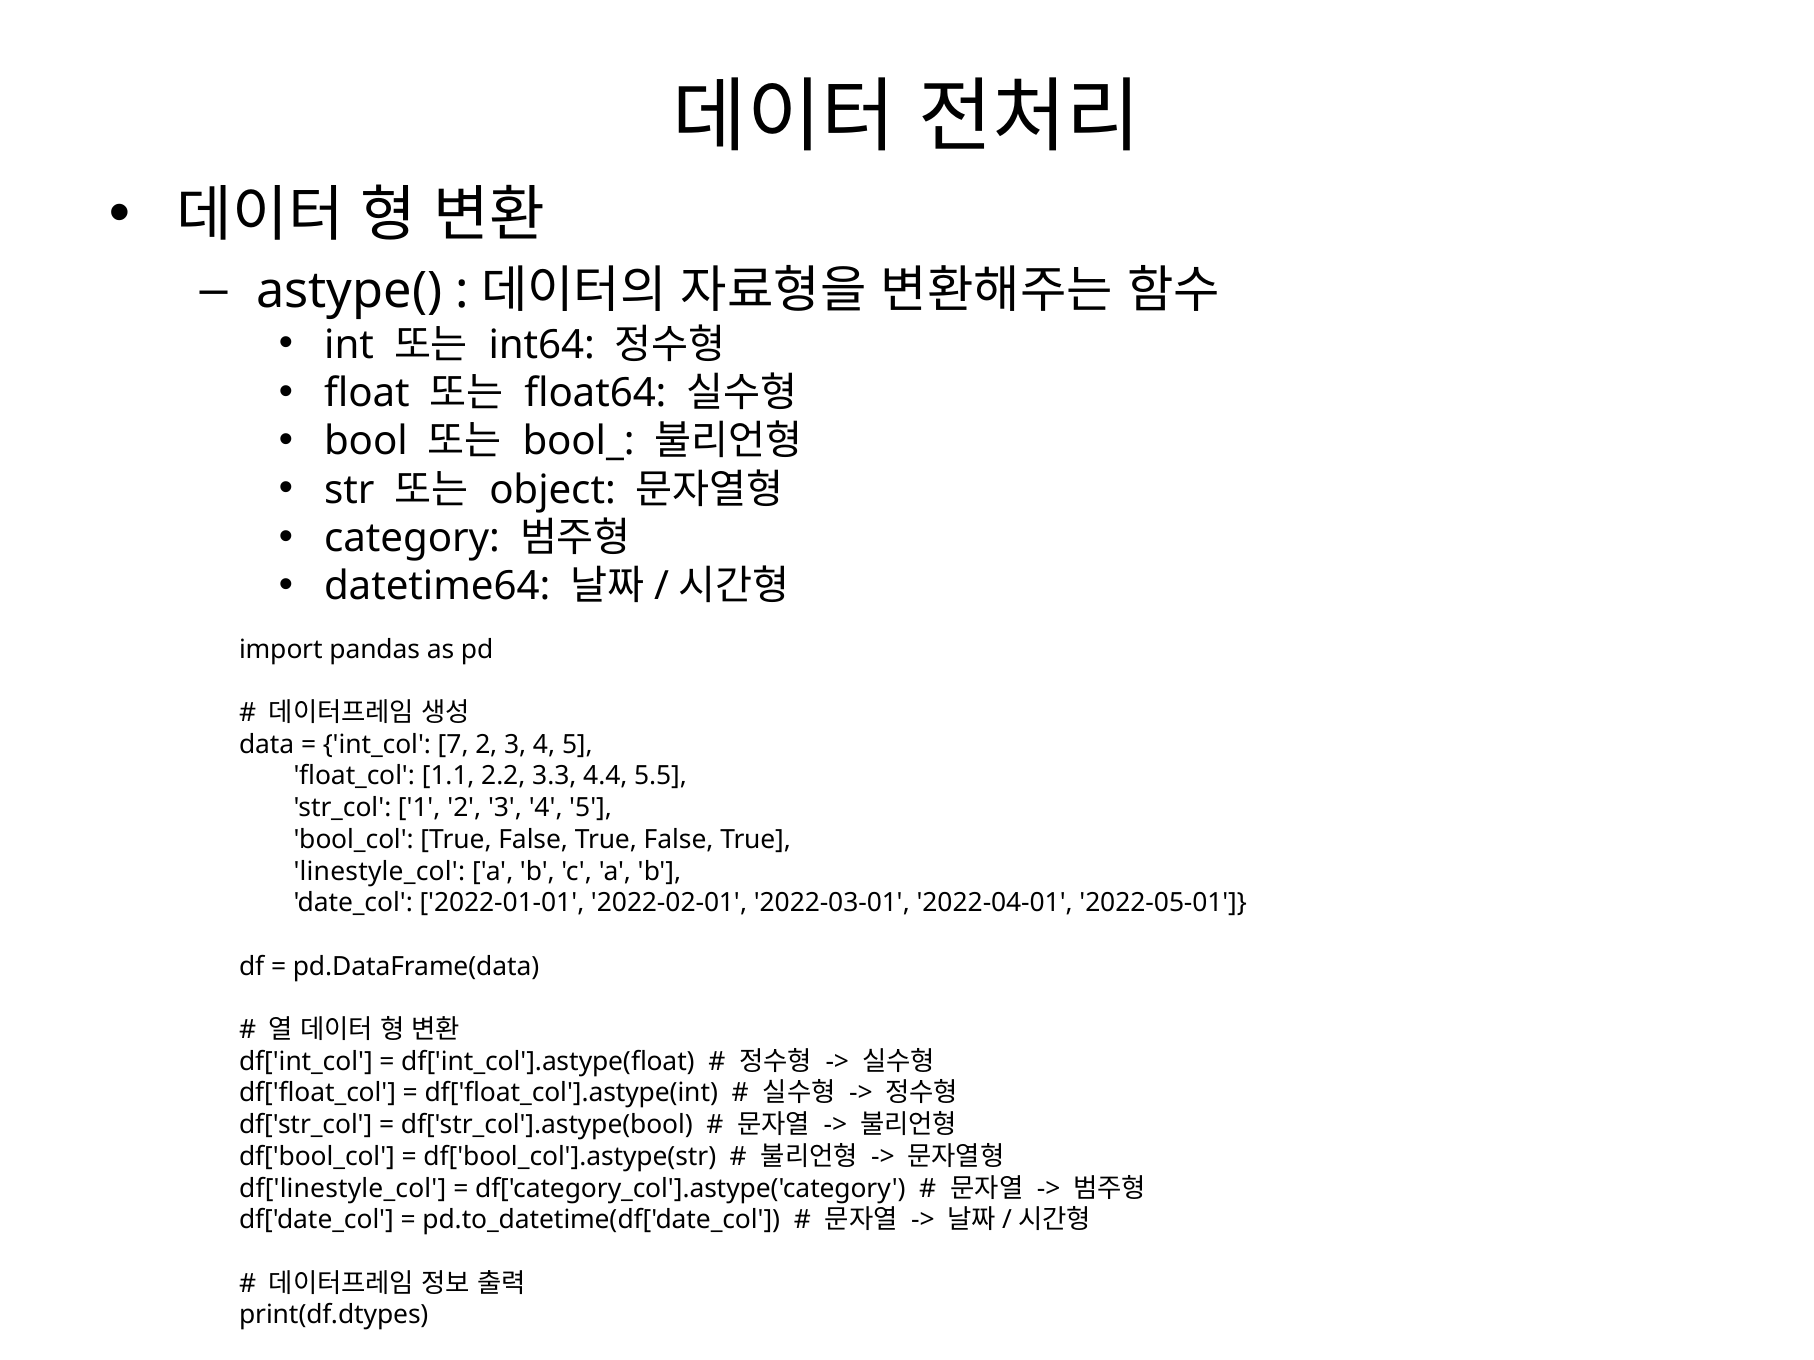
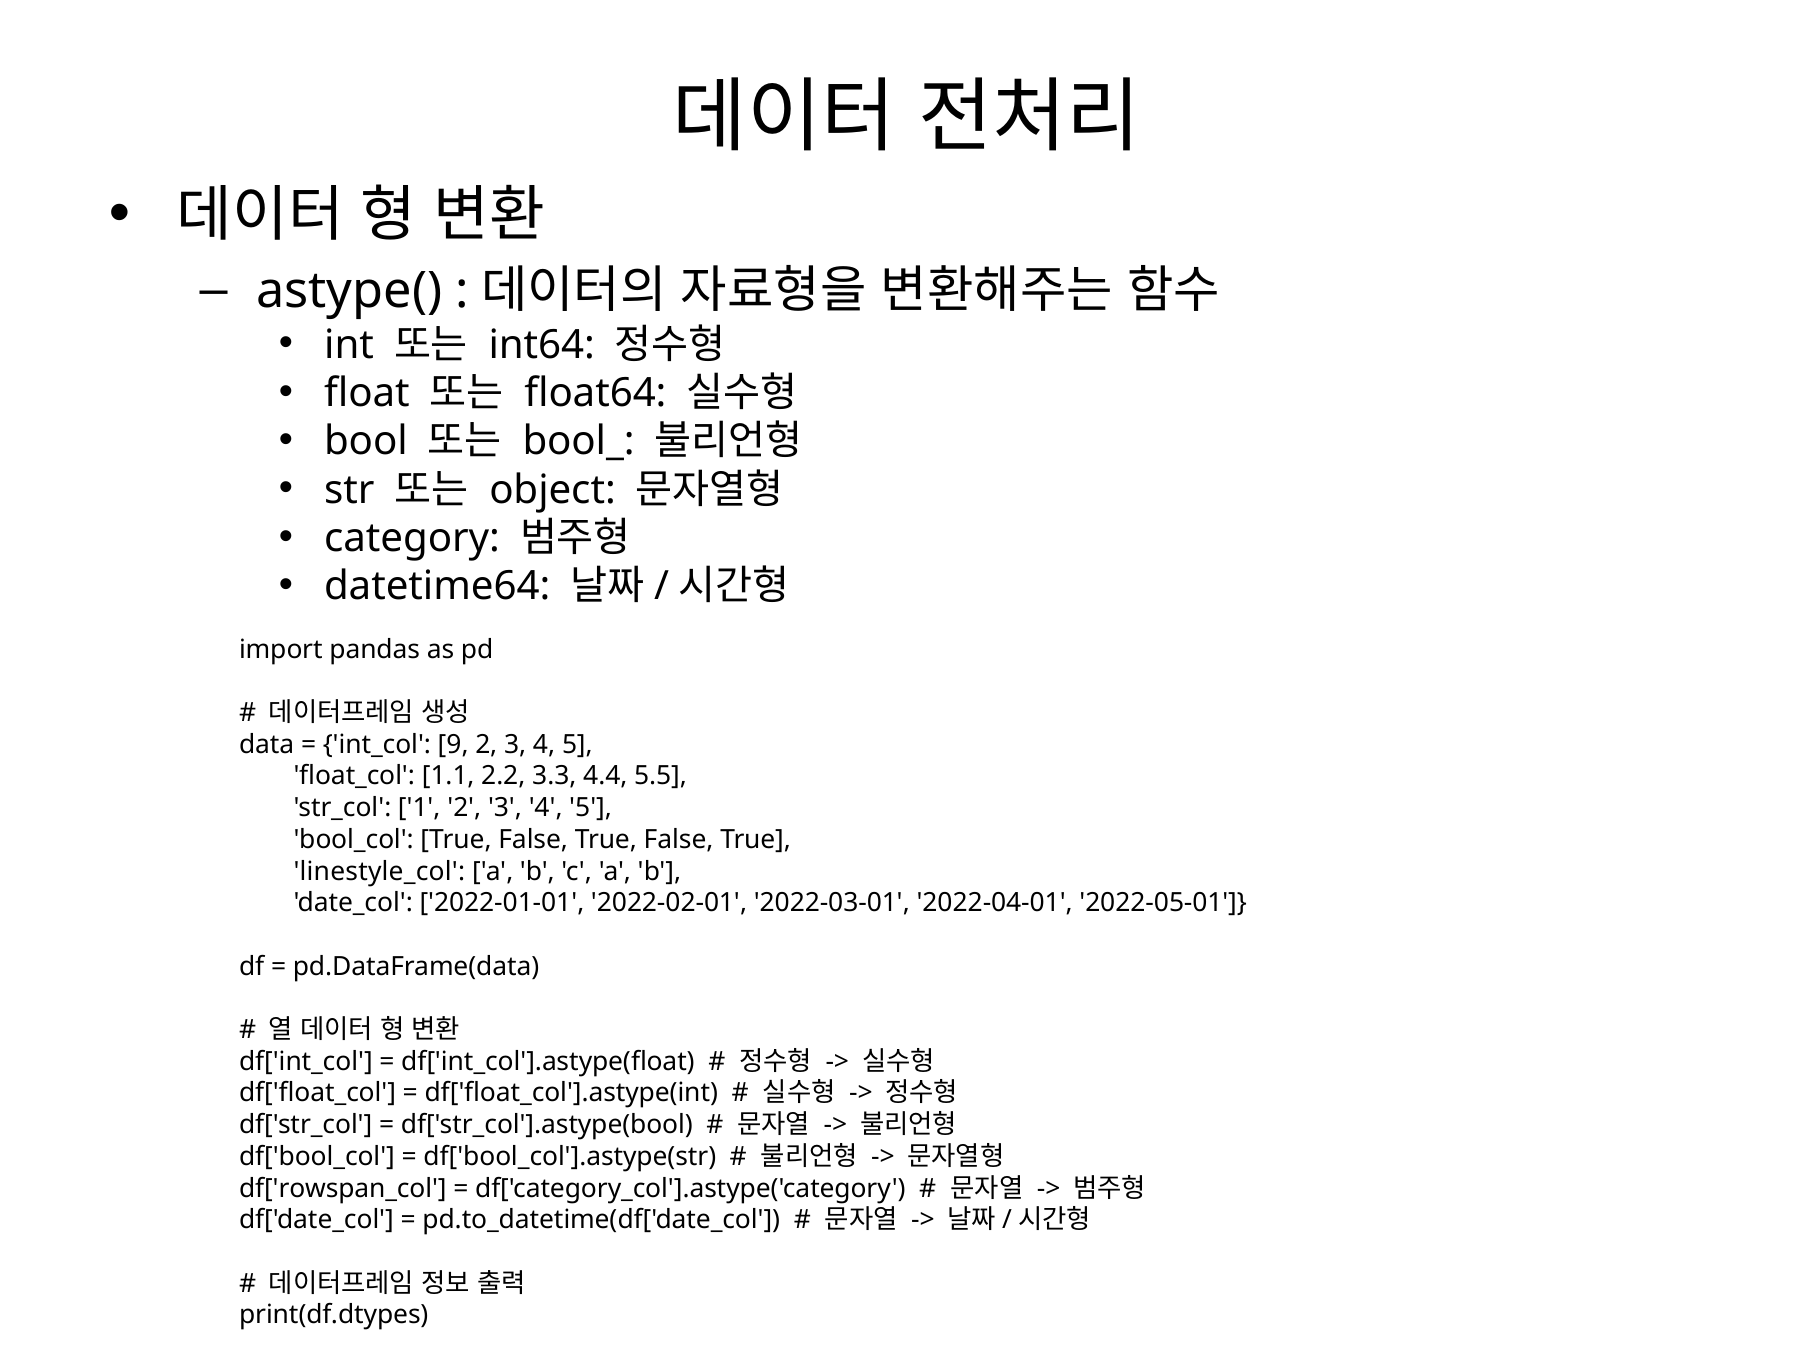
7: 7 -> 9 (453, 745)
df['linestyle_col: df['linestyle_col -> df['rowspan_col (343, 1189)
